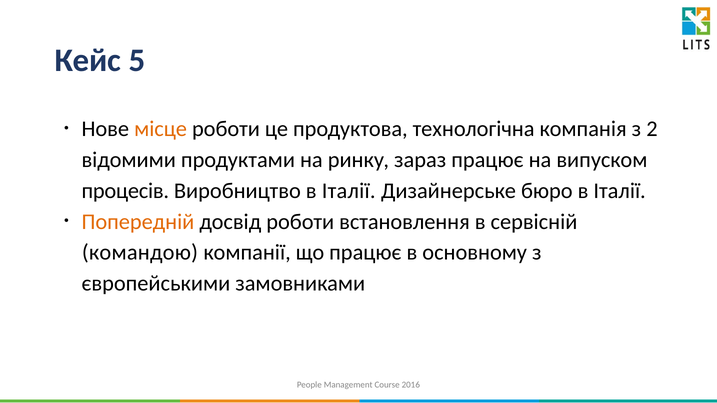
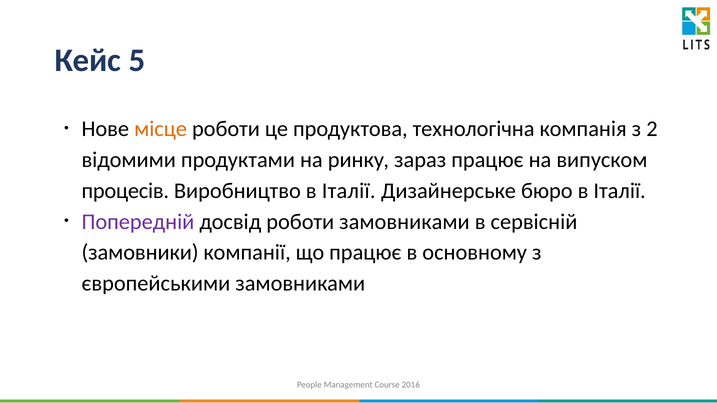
Попередній colour: orange -> purple (138, 222)
роботи встановлення: встановлення -> замовниками (404, 222)
командою: командою -> замовники (140, 253)
